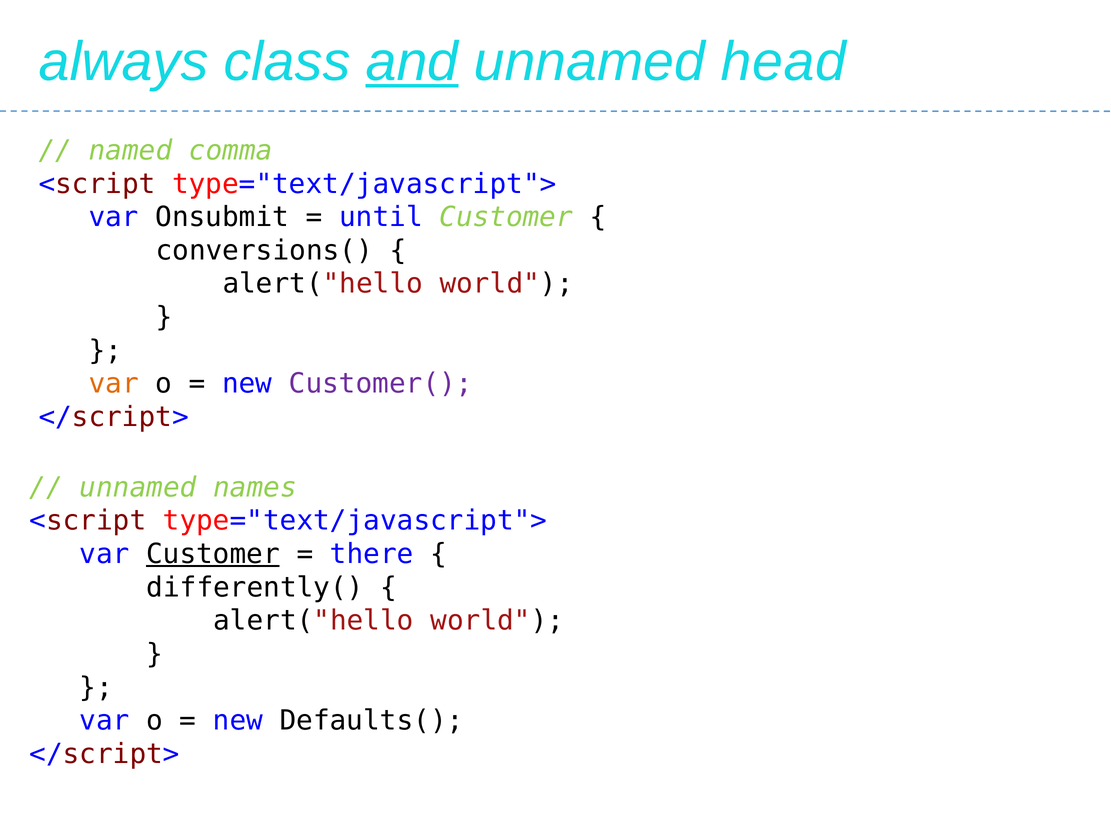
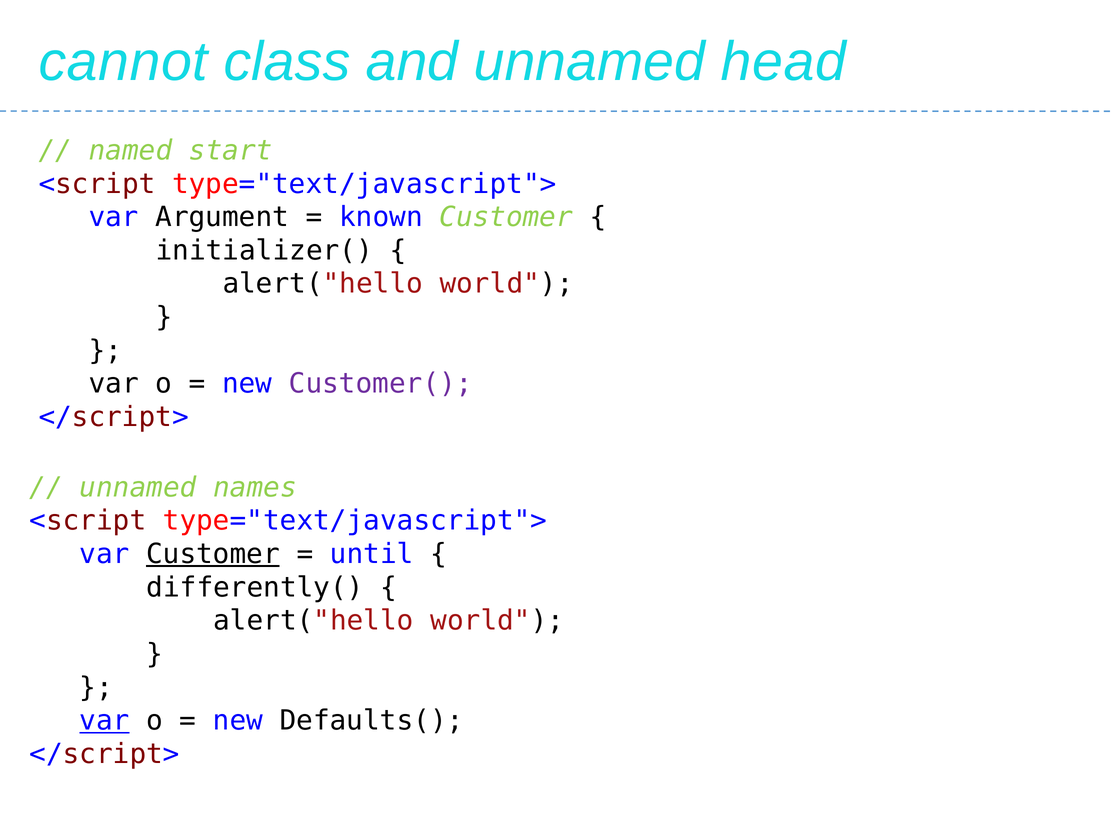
always: always -> cannot (123, 62)
and underline: present -> none (412, 62)
comma: comma -> start (231, 151)
Onsubmit: Onsubmit -> Argument (222, 217)
until: until -> known (381, 217)
conversions(: conversions( -> initializer( (264, 251)
var colour: orange -> black (114, 384)
there: there -> until (372, 554)
var underline: none -> present (104, 721)
